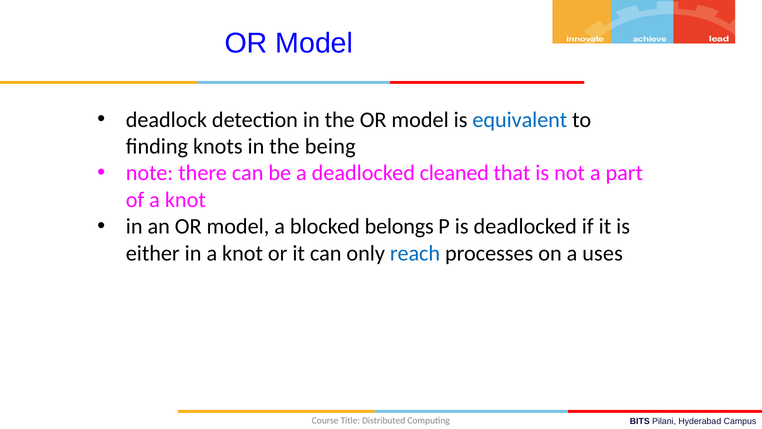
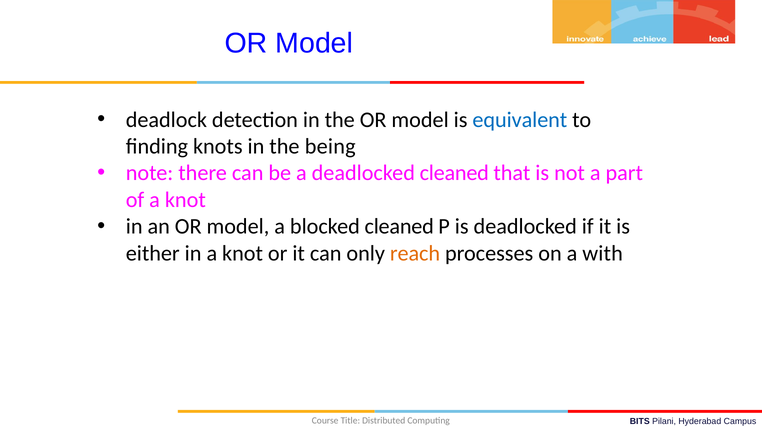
blocked belongs: belongs -> cleaned (399, 226)
reach colour: blue -> orange (415, 253)
uses: uses -> with (603, 253)
